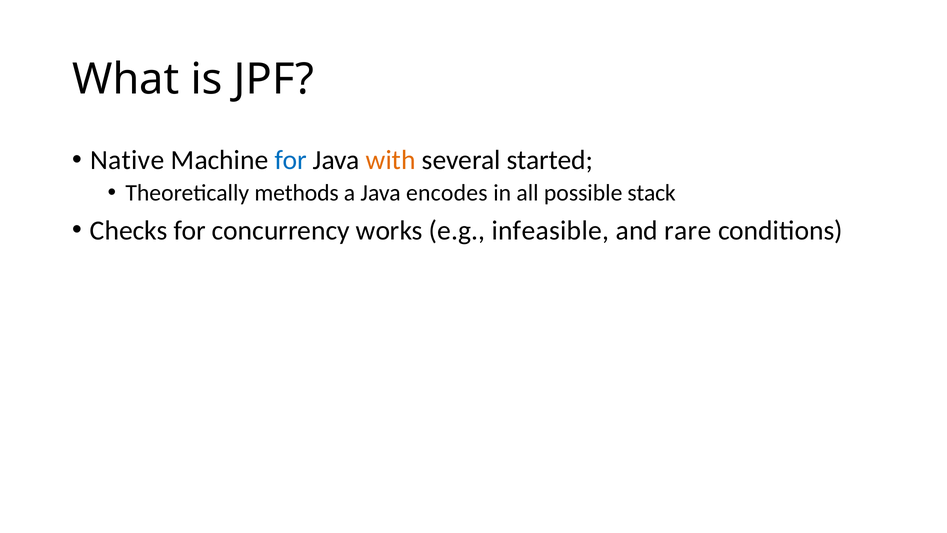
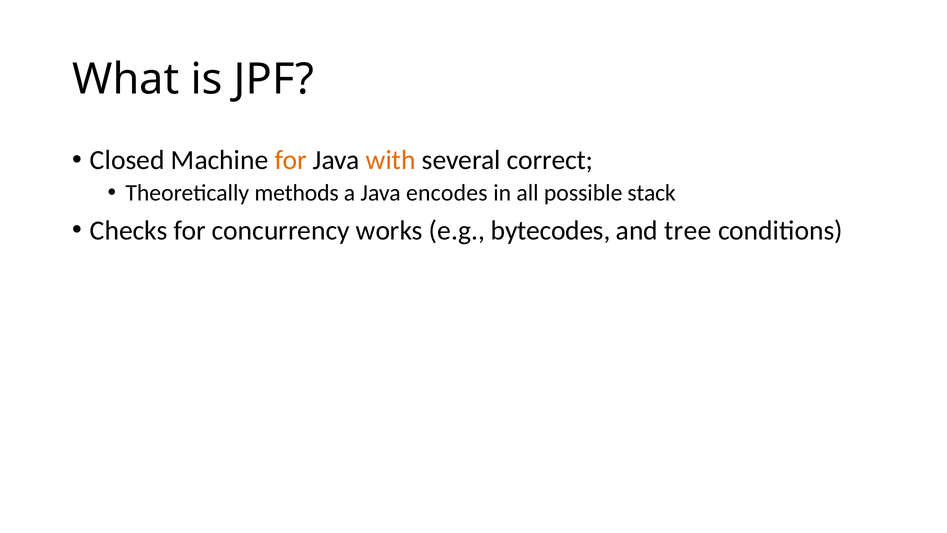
Native: Native -> Closed (127, 160)
for colour: blue -> orange (291, 160)
started: started -> correct (550, 160)
infeasible: infeasible -> bytecodes (551, 230)
rare: rare -> tree (688, 230)
